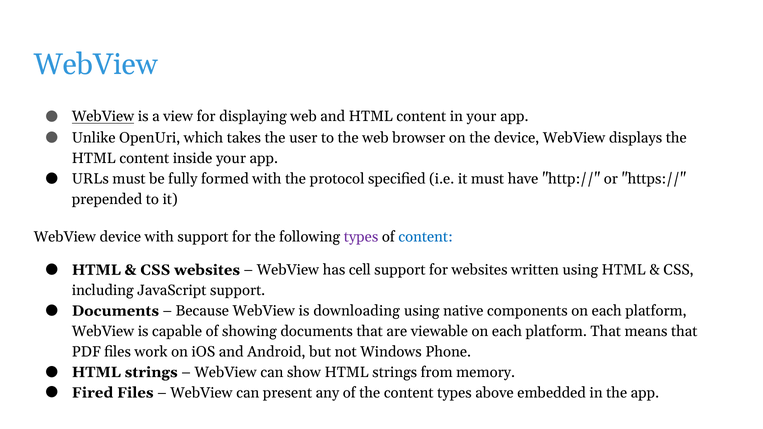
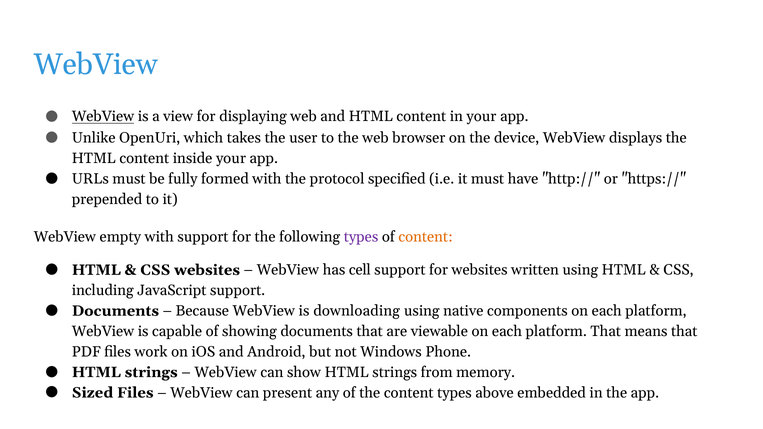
WebView device: device -> empty (120, 237)
content colour: blue -> orange (426, 237)
Fired: Fired -> Sized (92, 393)
